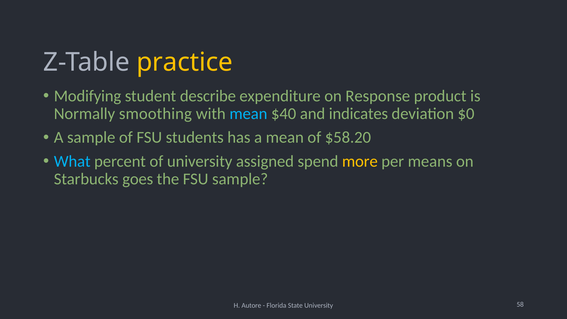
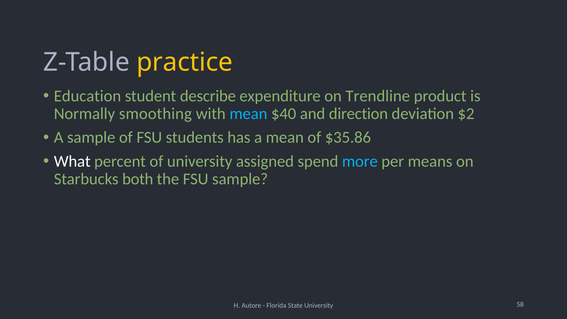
Modifying: Modifying -> Education (87, 96)
Response: Response -> Trendline (378, 96)
indicates: indicates -> direction (358, 114)
$0: $0 -> $2 (466, 114)
$58.20: $58.20 -> $35.86 (348, 138)
What colour: light blue -> white (72, 161)
more colour: yellow -> light blue (360, 161)
goes: goes -> both (138, 179)
